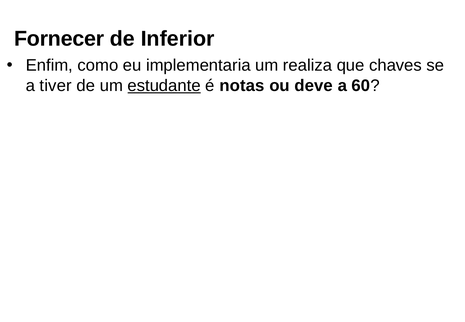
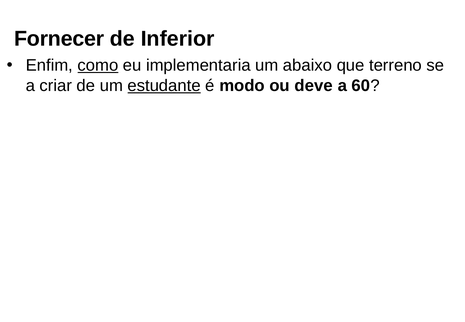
como underline: none -> present (98, 65)
realiza: realiza -> abaixo (308, 65)
chaves: chaves -> terreno (395, 65)
tiver: tiver -> criar (56, 85)
notas: notas -> modo (242, 85)
